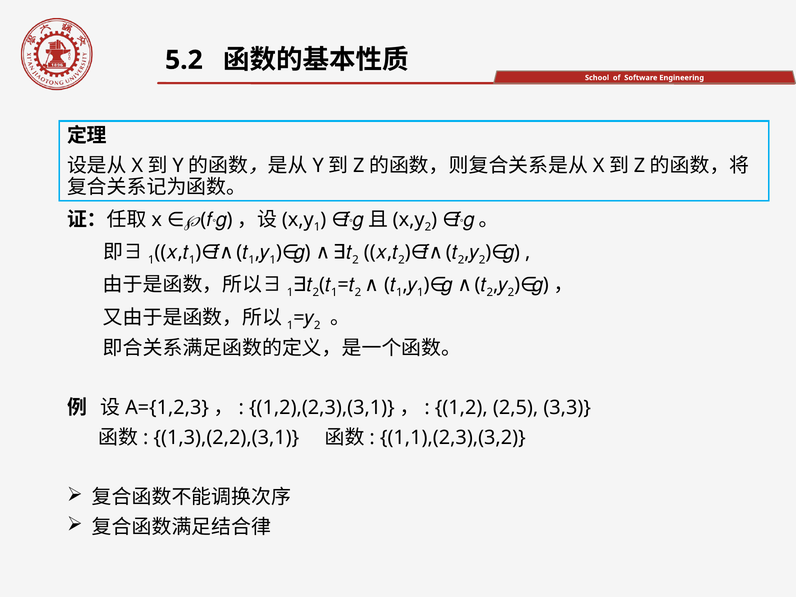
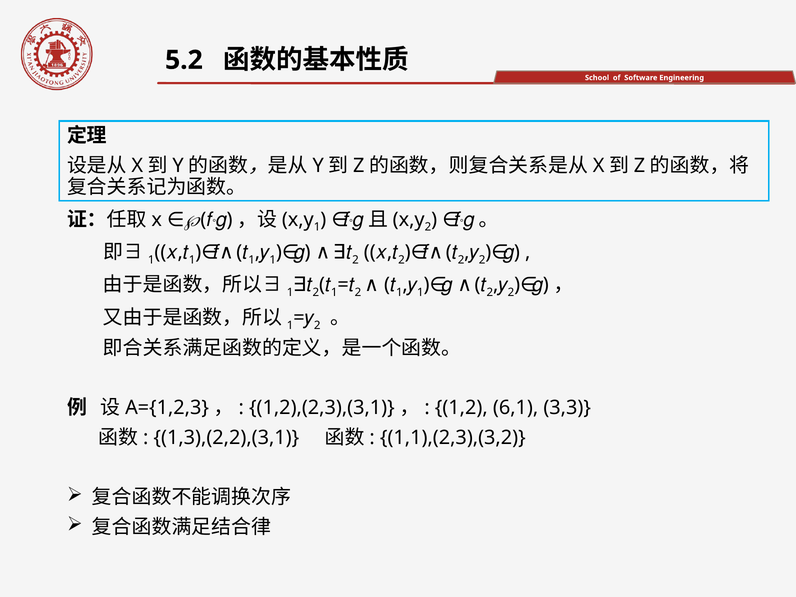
2,5: 2,5 -> 6,1 (516, 408)
